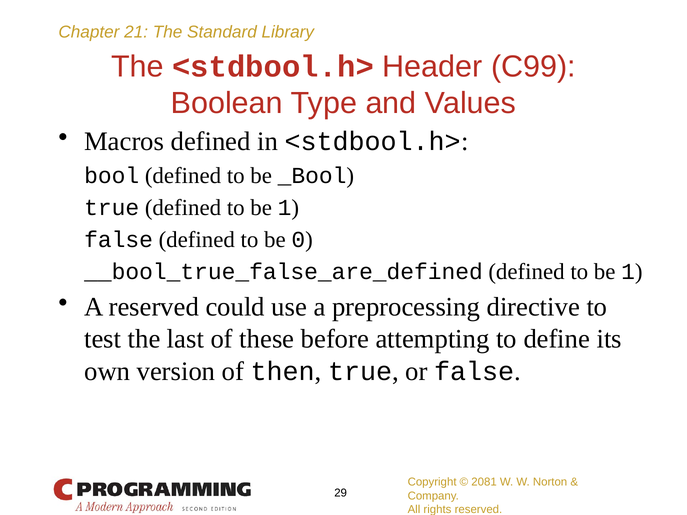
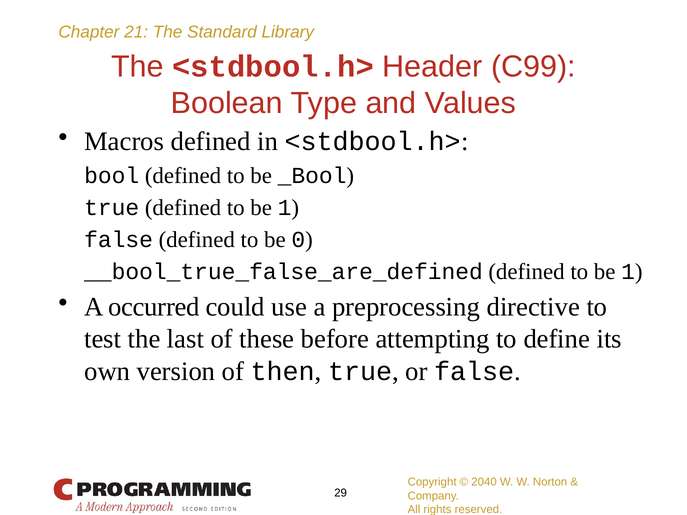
A reserved: reserved -> occurred (154, 307)
2081: 2081 -> 2040 (484, 482)
